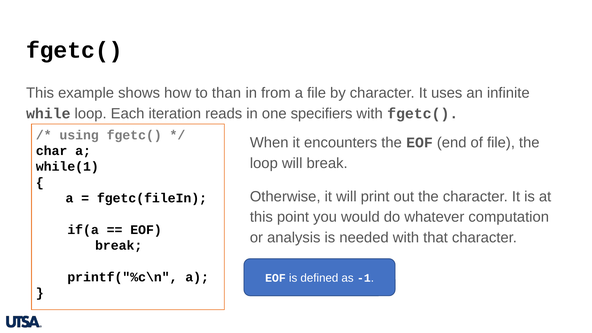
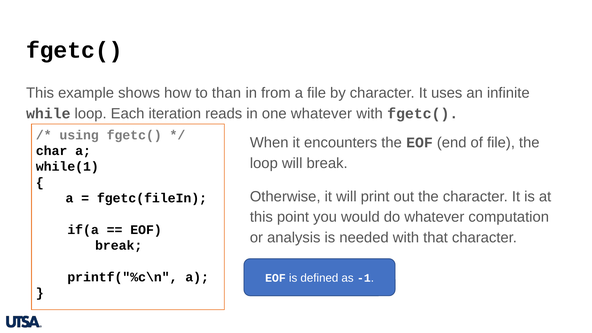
one specifiers: specifiers -> whatever (321, 114)
